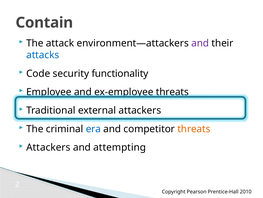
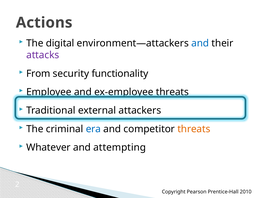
Contain: Contain -> Actions (44, 23)
attack: attack -> digital (60, 43)
and colour: purple -> blue (200, 43)
attacks colour: blue -> purple (43, 55)
Code: Code -> From (38, 73)
Attackers: Attackers -> Whatever (48, 147)
